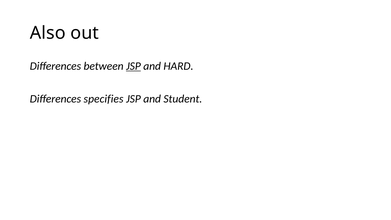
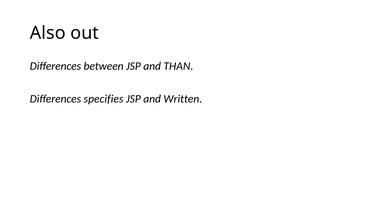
JSP underline: present -> none (133, 66)
HARD: HARD -> THAN (178, 66)
Student: Student -> Written (183, 99)
